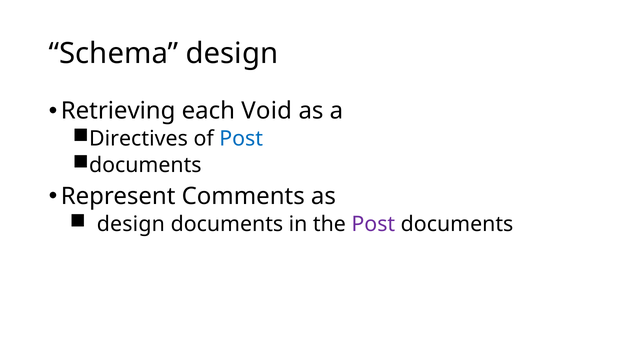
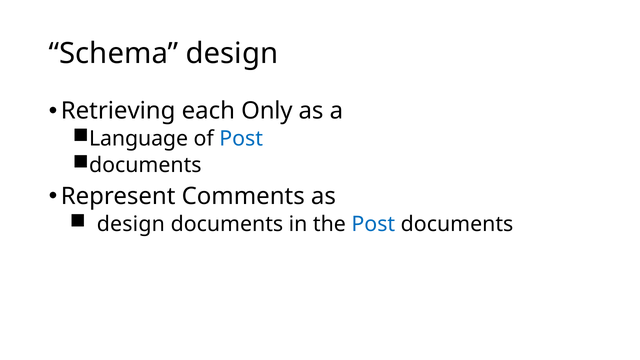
Void: Void -> Only (267, 111)
Directives: Directives -> Language (139, 139)
Post colour: purple -> blue (373, 224)
